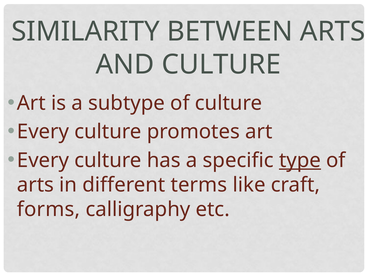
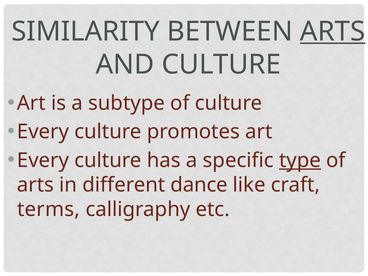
ARTS underline: none -> present (333, 31)
terms: terms -> dance (199, 185)
forms: forms -> terms (49, 209)
